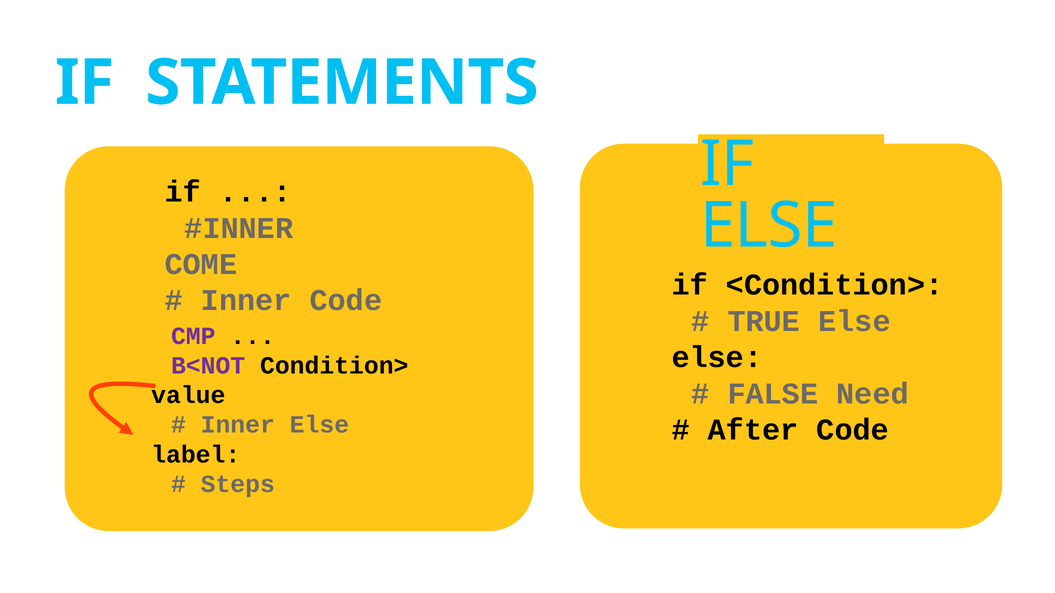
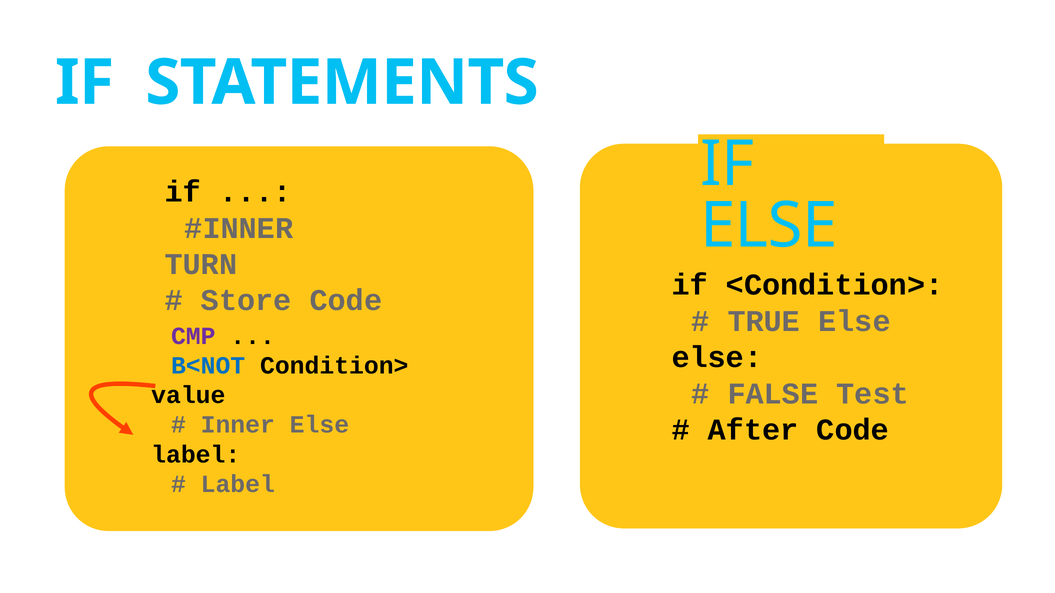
COME: COME -> TURN (201, 264)
Inner: Inner -> Store (246, 301)
B<NOT colour: purple -> blue (208, 366)
Need: Need -> Test (873, 394)
Steps: Steps -> Label (238, 485)
